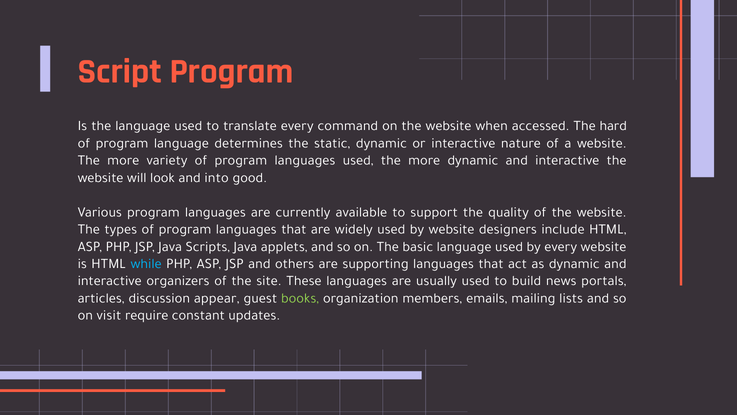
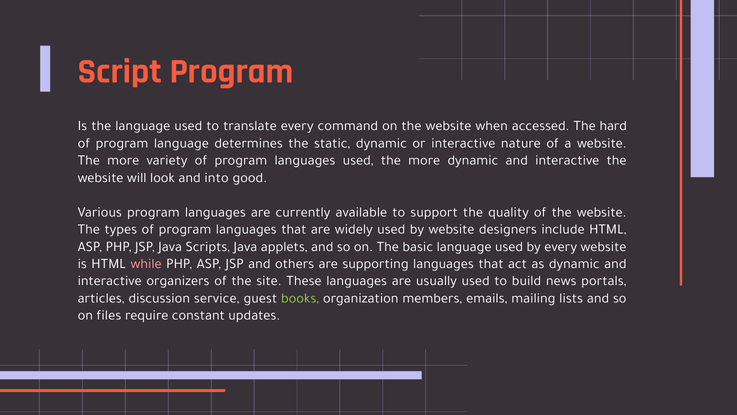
while colour: light blue -> pink (146, 263)
appear: appear -> service (217, 298)
visit: visit -> files (109, 315)
